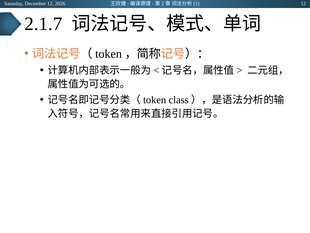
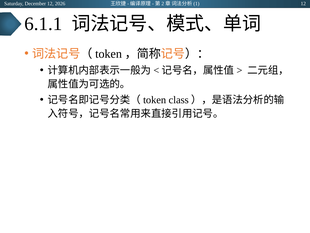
2.1.7: 2.1.7 -> 6.1.1 (43, 24)
